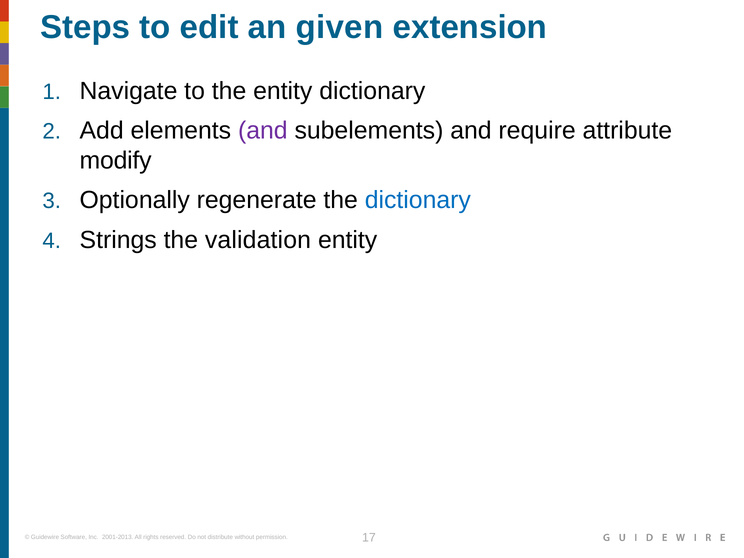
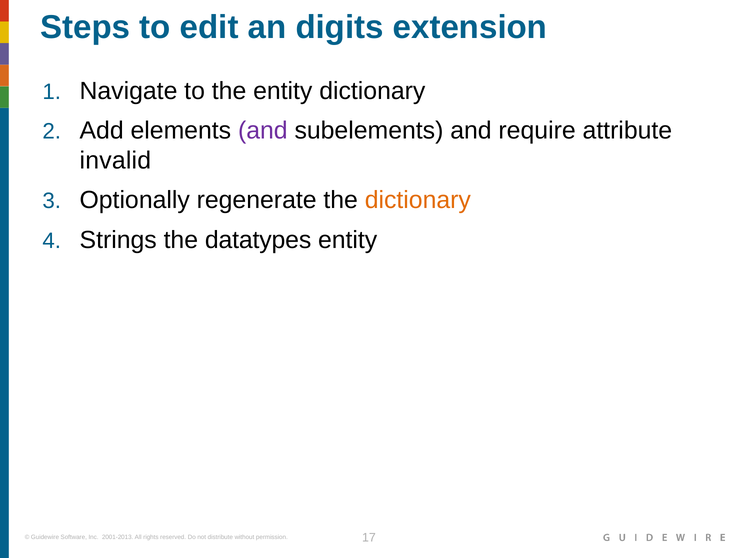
given: given -> digits (340, 27)
modify: modify -> invalid (115, 160)
dictionary colour: blue -> orange (418, 200)
validation: validation -> datatypes (258, 240)
